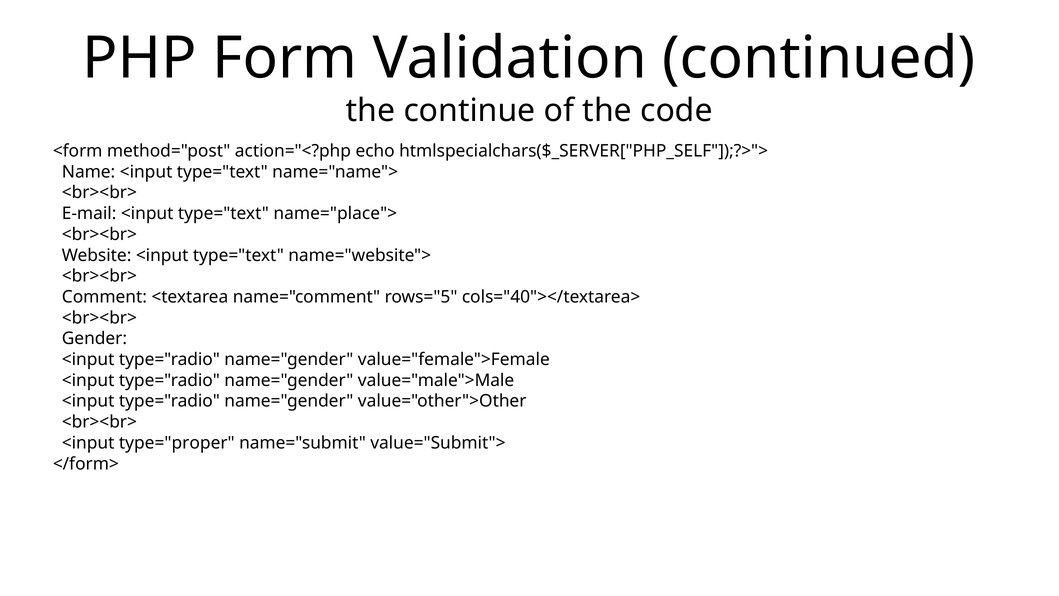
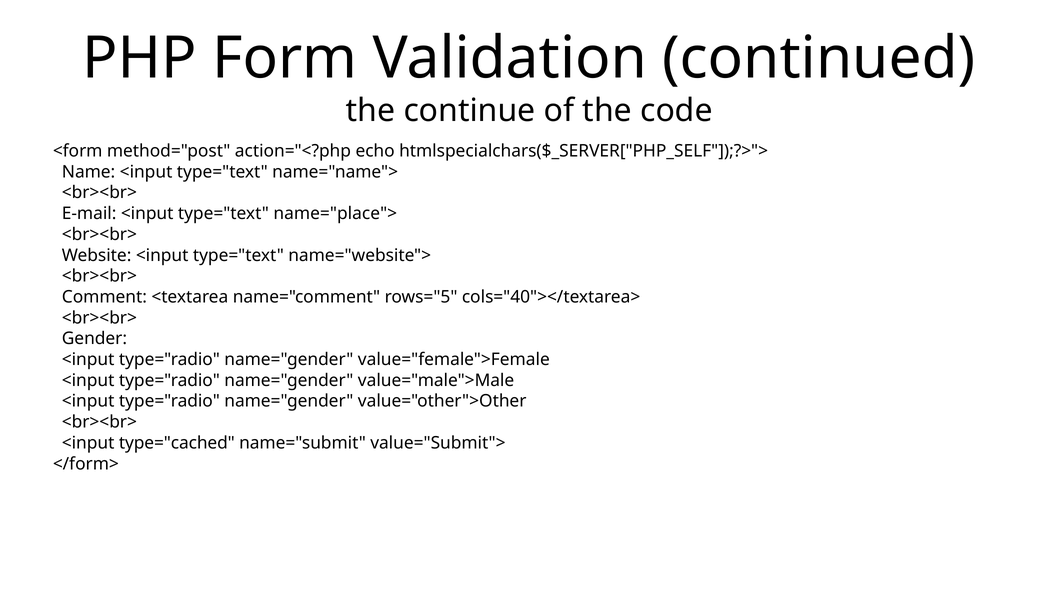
type="proper: type="proper -> type="cached (177, 443)
